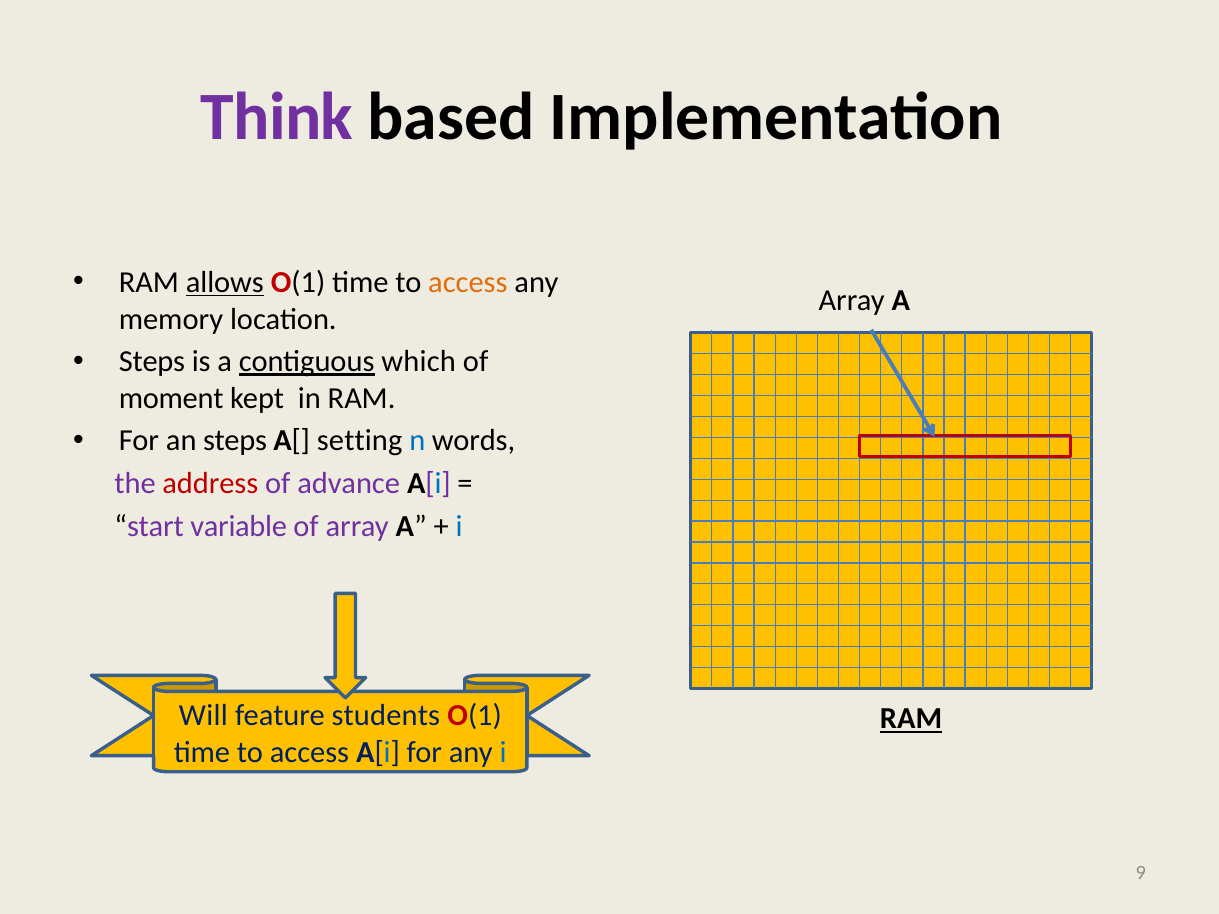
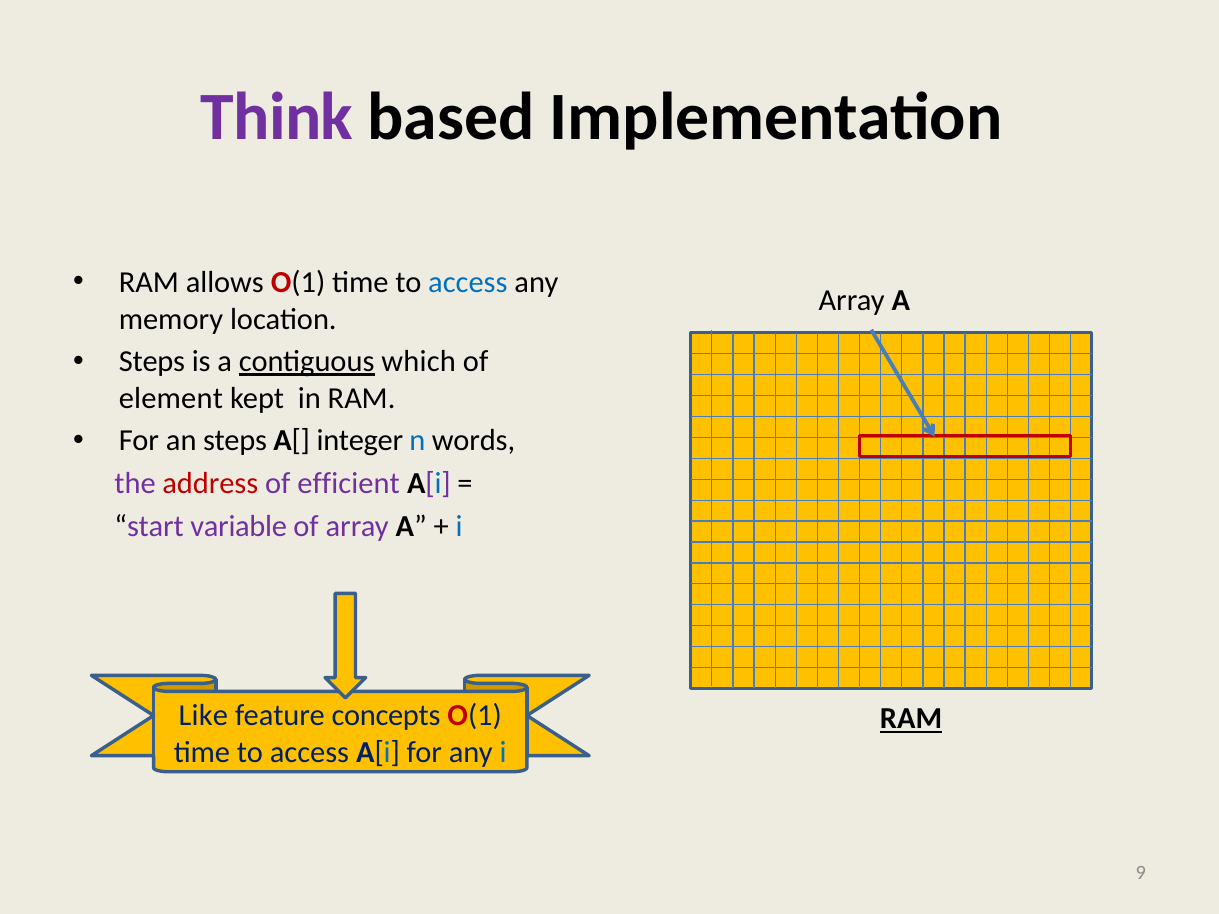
allows underline: present -> none (225, 283)
access colour: orange -> blue (468, 283)
moment: moment -> element (171, 398)
setting: setting -> integer (360, 441)
advance: advance -> efficient (349, 484)
Will: Will -> Like (203, 716)
students: students -> concepts (386, 716)
